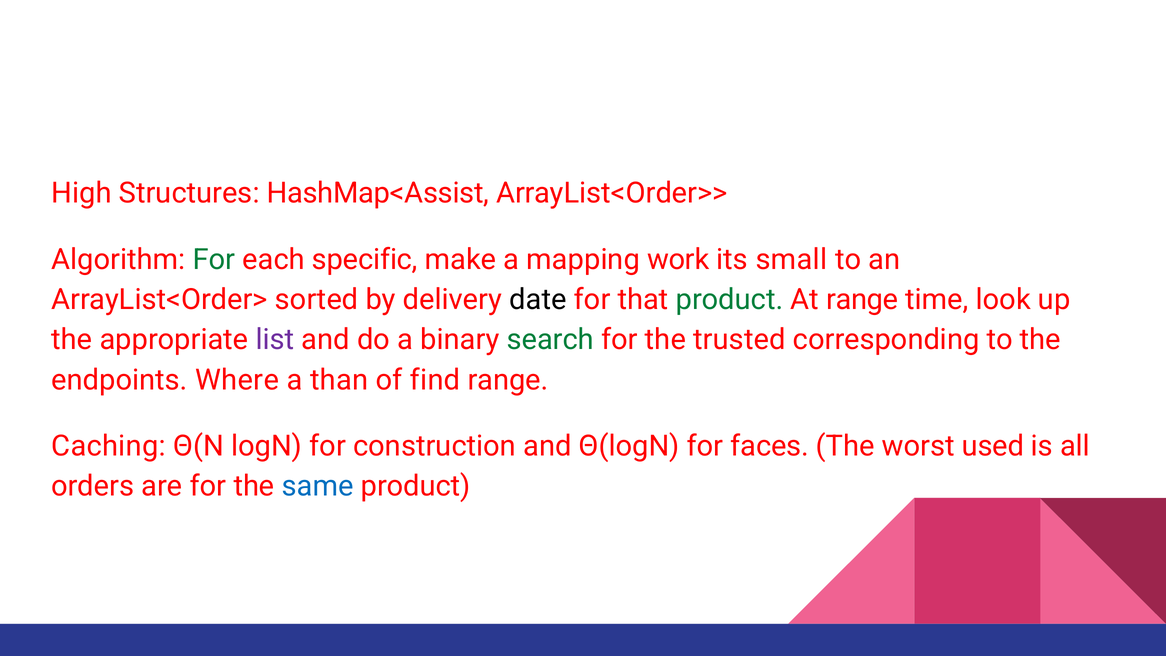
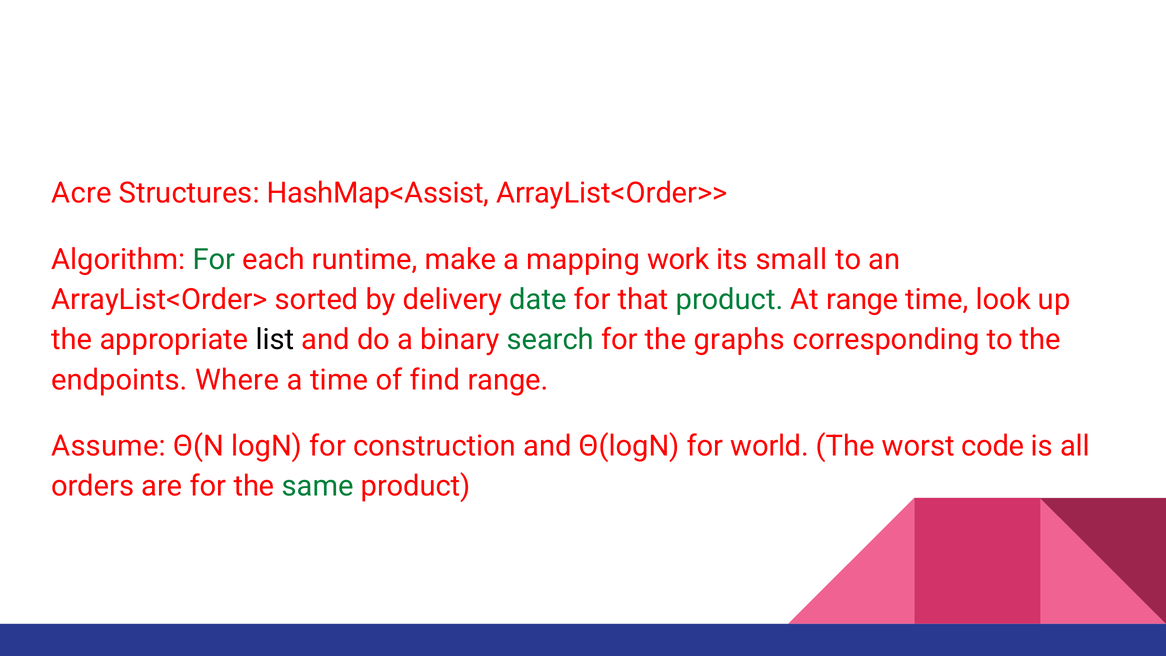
High: High -> Acre (81, 193)
specific: specific -> runtime (365, 259)
date colour: black -> green (538, 300)
list colour: purple -> black (275, 340)
trusted: trusted -> graphs (739, 340)
a than: than -> time (339, 380)
Caching: Caching -> Assume (109, 446)
faces: faces -> world (770, 446)
used: used -> code (993, 446)
same colour: blue -> green (318, 486)
